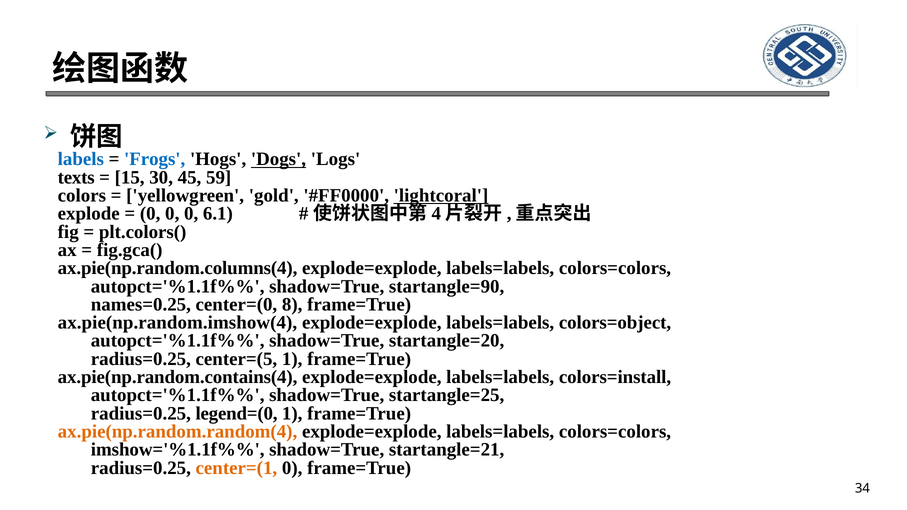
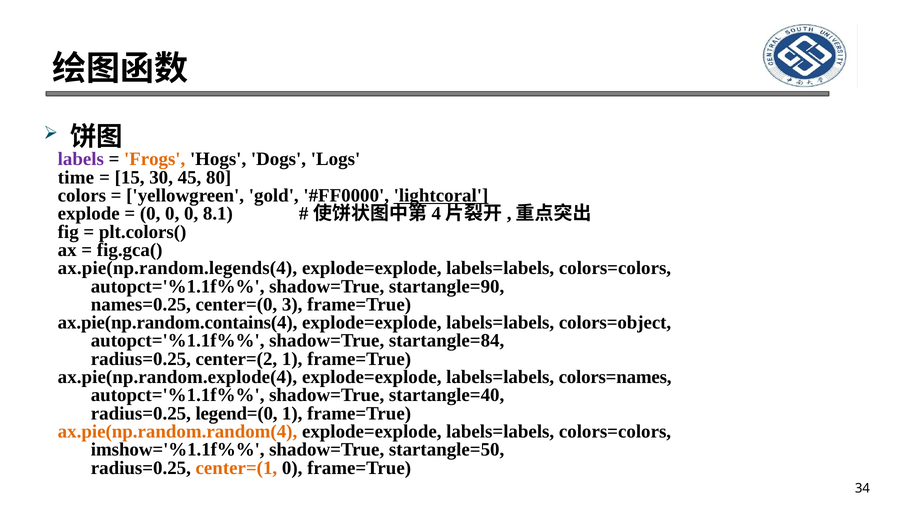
labels colour: blue -> purple (81, 159)
Frogs colour: blue -> orange (155, 159)
Dogs underline: present -> none (278, 159)
texts: texts -> time (76, 177)
59: 59 -> 80 (219, 177)
6.1: 6.1 -> 8.1 (218, 214)
ax.pie(np.random.columns(4: ax.pie(np.random.columns(4 -> ax.pie(np.random.legends(4 (177, 268)
8: 8 -> 3 (292, 305)
ax.pie(np.random.imshow(4: ax.pie(np.random.imshow(4 -> ax.pie(np.random.contains(4 (178, 323)
startangle=20: startangle=20 -> startangle=84 (447, 341)
center=(5: center=(5 -> center=(2 (236, 359)
ax.pie(np.random.contains(4: ax.pie(np.random.contains(4 -> ax.pie(np.random.explode(4 (177, 377)
colors=install: colors=install -> colors=names (615, 377)
startangle=25: startangle=25 -> startangle=40 (447, 395)
startangle=21: startangle=21 -> startangle=50 (447, 450)
